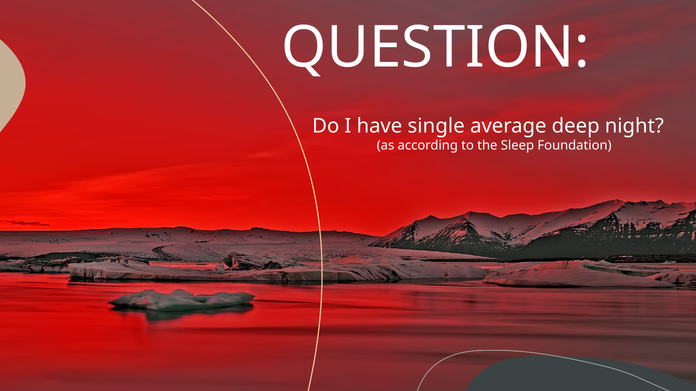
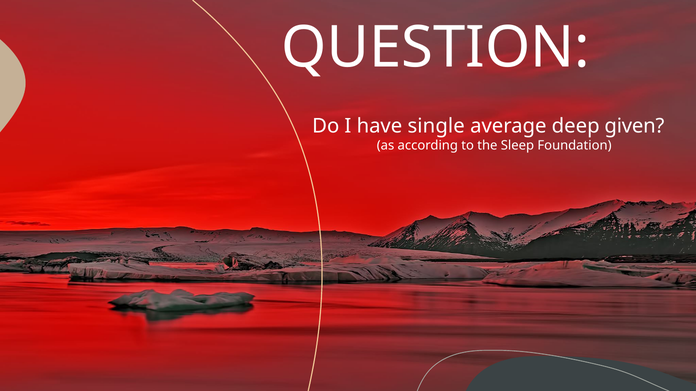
night: night -> given (634, 126)
